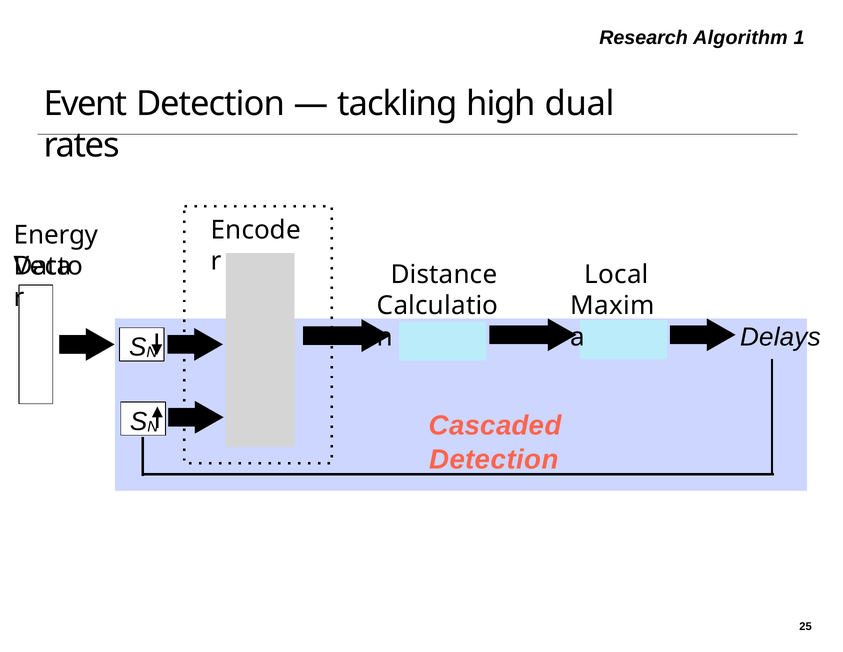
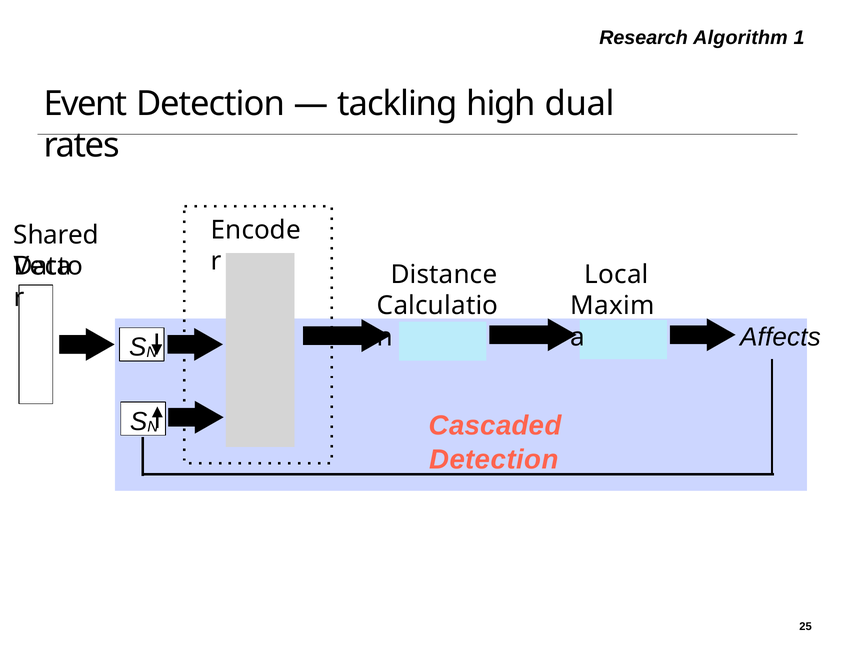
Energy: Energy -> Shared (56, 235)
Delays: Delays -> Affects (780, 337)
